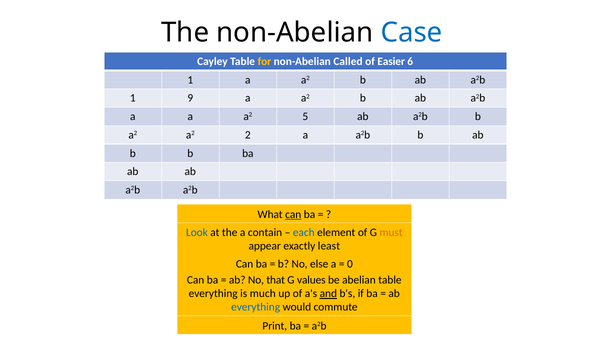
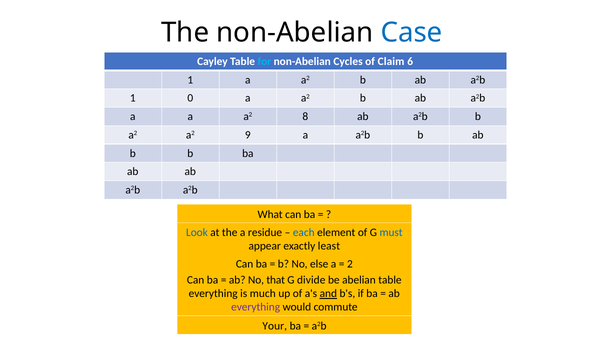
for colour: yellow -> light blue (264, 61)
Called: Called -> Cycles (348, 61)
Easier: Easier -> Claim (391, 61)
9: 9 -> 0 (190, 98)
5: 5 -> 8 (305, 116)
2: 2 -> 9 (248, 135)
can underline: present -> none (293, 214)
contain: contain -> residue (265, 232)
must colour: orange -> blue (391, 232)
0: 0 -> 2 (350, 264)
values: values -> divide (311, 280)
everything colour: blue -> purple (256, 307)
Print: Print -> Your (275, 326)
